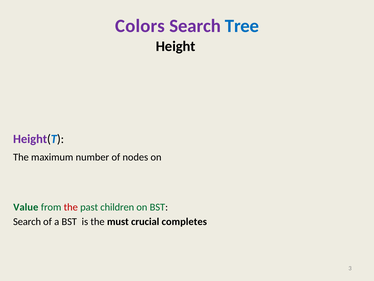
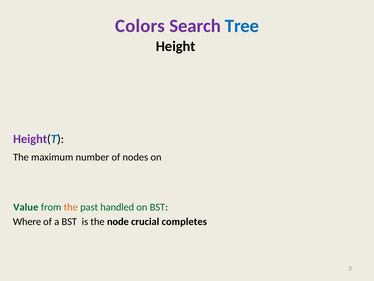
the colour: red -> orange (71, 207)
children: children -> handled (117, 207)
Search: Search -> Where (27, 221)
the must: must -> node (118, 221)
